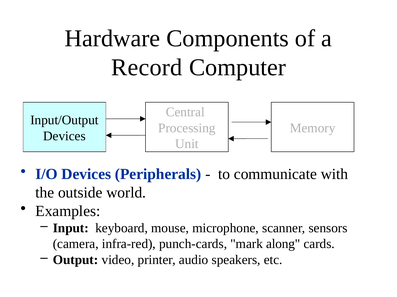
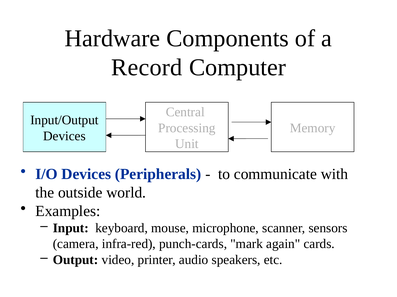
along: along -> again (283, 244)
